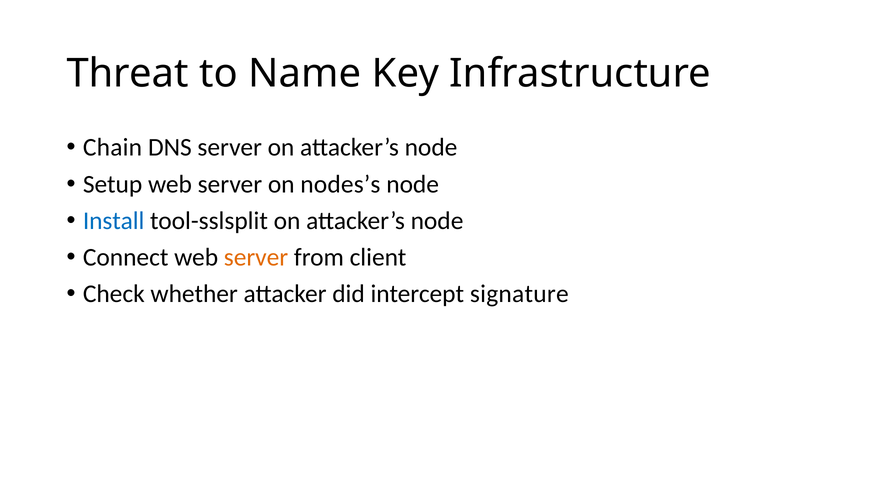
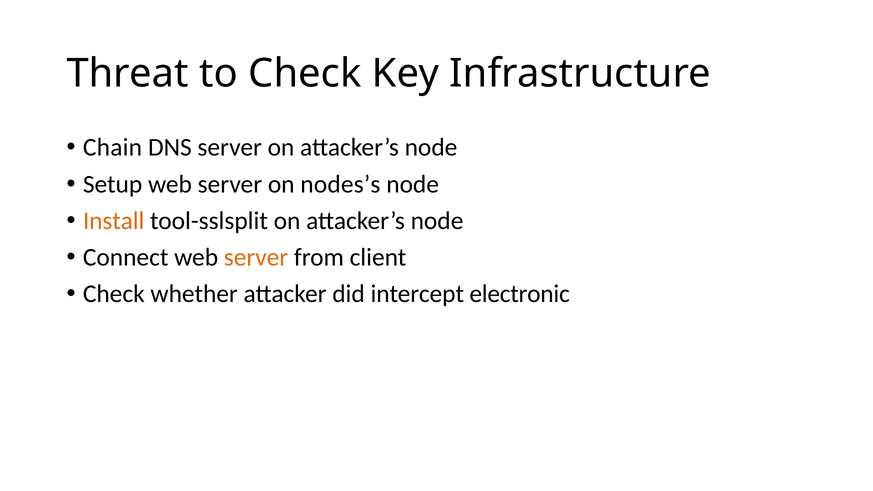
to Name: Name -> Check (305, 73)
Install colour: blue -> orange (114, 221)
signature: signature -> electronic (520, 294)
